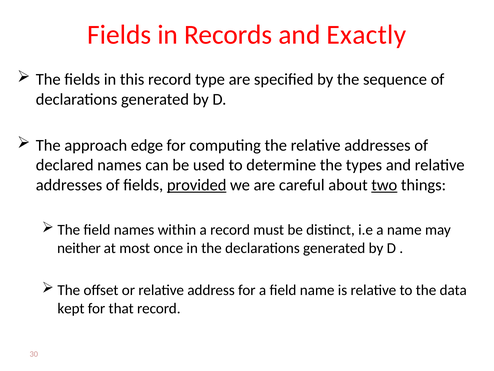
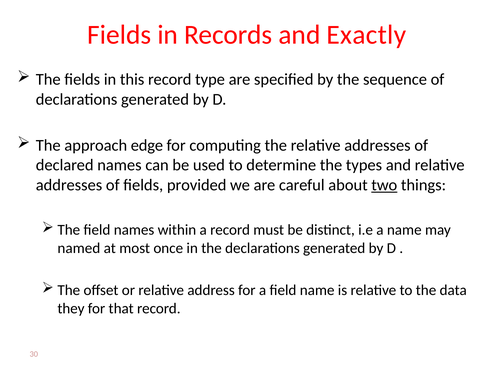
provided underline: present -> none (197, 185)
neither: neither -> named (79, 248)
kept: kept -> they (71, 308)
